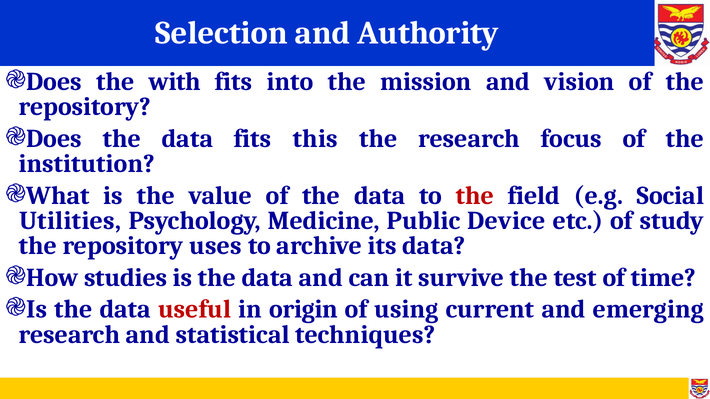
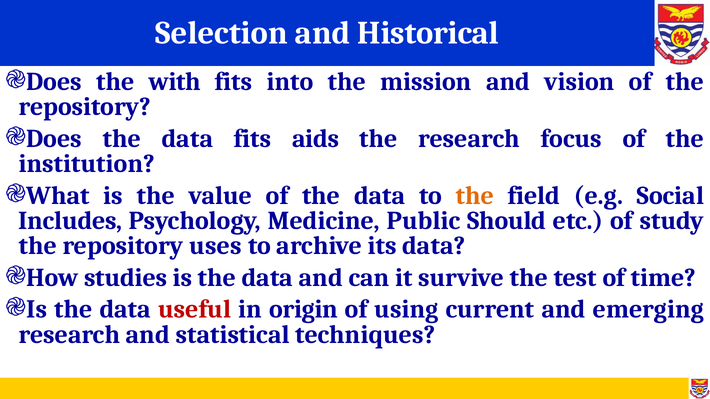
Authority: Authority -> Historical (428, 33)
this: this -> aids (316, 139)
the colour: red -> orange (475, 196)
Utilities: Utilities -> Includes (70, 221)
Device: Device -> Should (507, 221)
